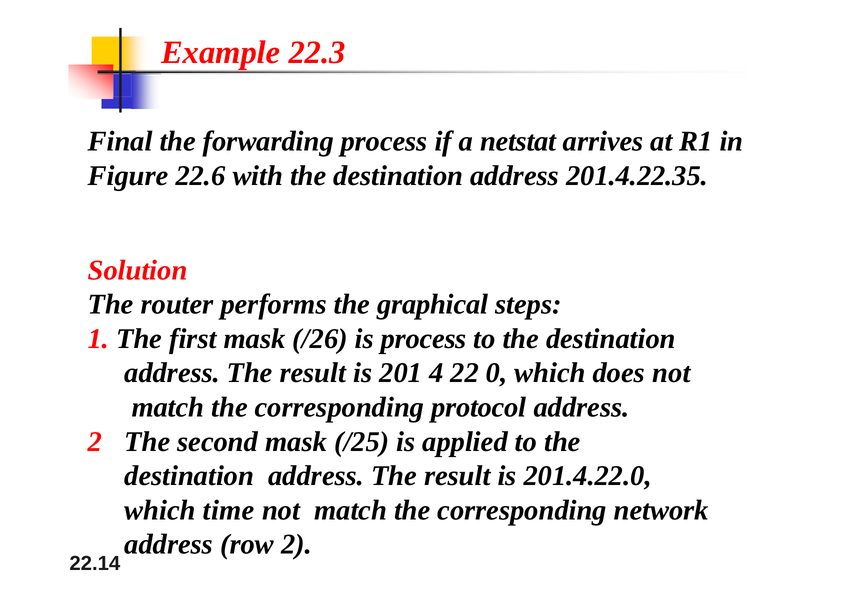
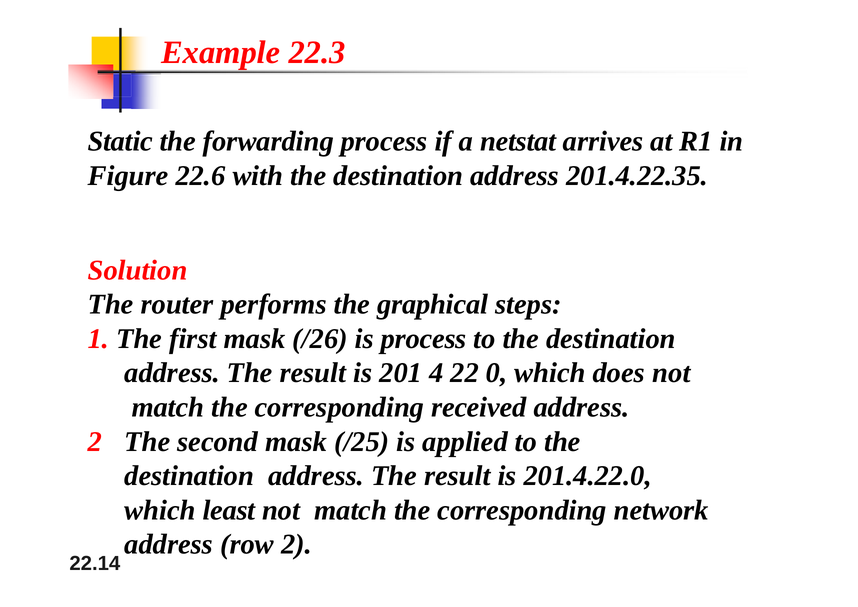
Final: Final -> Static (120, 142)
protocol: protocol -> received (479, 407)
time: time -> least (229, 510)
